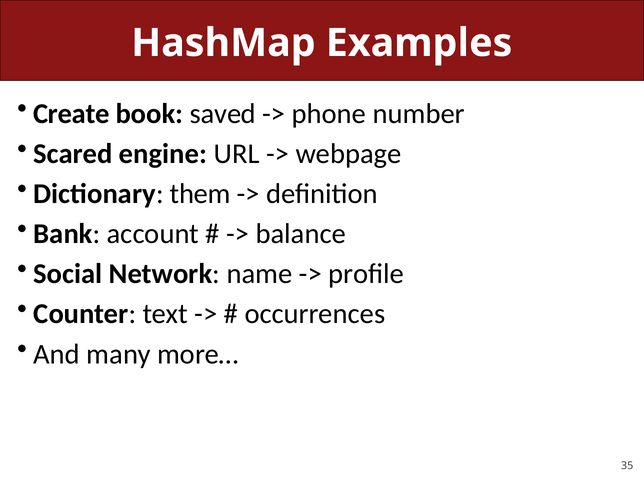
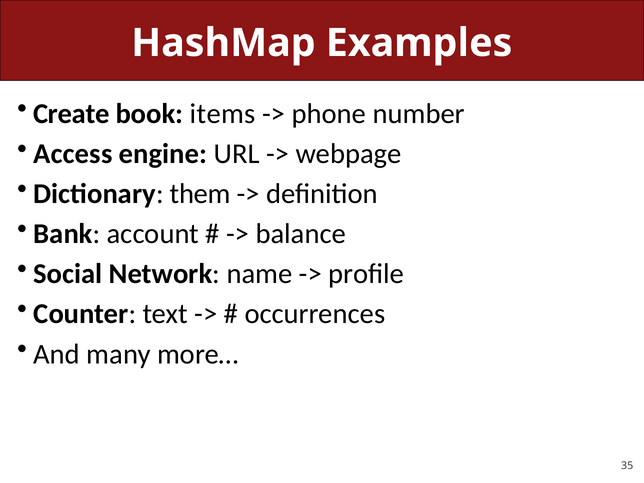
saved: saved -> items (223, 114)
Scared: Scared -> Access (73, 154)
